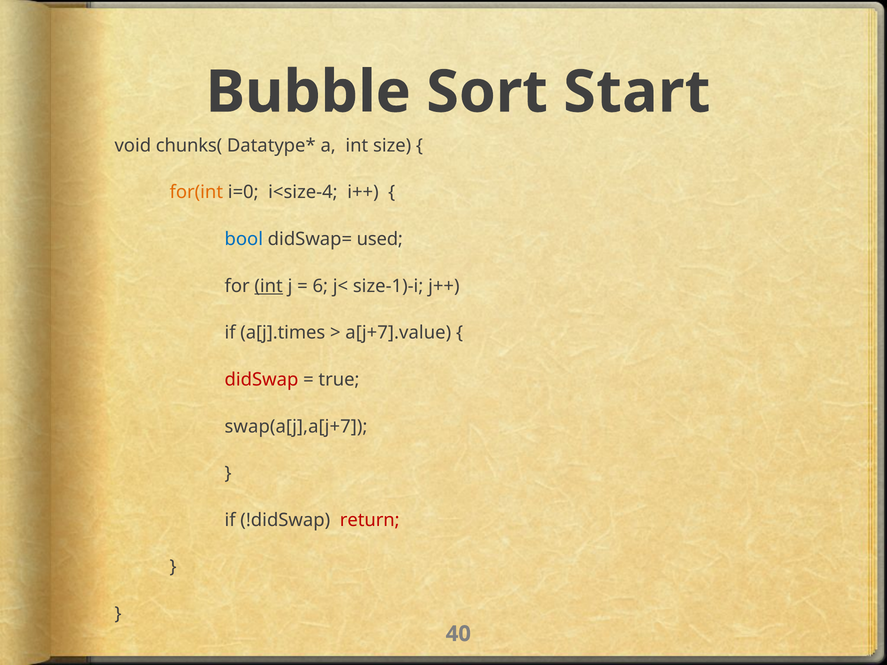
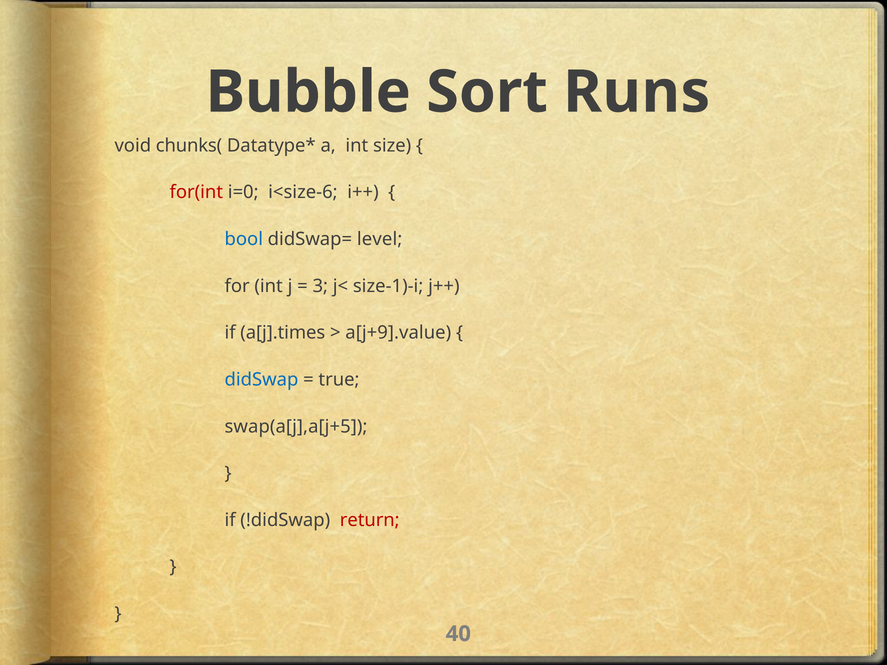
Start: Start -> Runs (637, 92)
for(int colour: orange -> red (196, 192)
i<size-4: i<size-4 -> i<size-6 (303, 192)
used: used -> level (380, 239)
int underline: present -> none (269, 286)
6: 6 -> 3 (320, 286)
a[j+7].value: a[j+7].value -> a[j+9].value (398, 333)
didSwap colour: red -> blue (261, 380)
swap(a[j],a[j+7: swap(a[j],a[j+7 -> swap(a[j],a[j+5 (296, 427)
